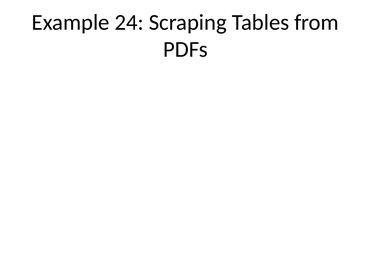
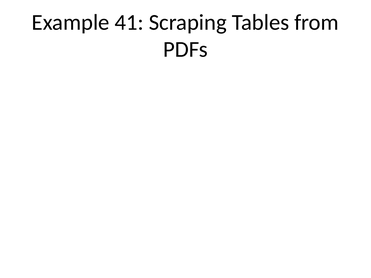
24: 24 -> 41 (129, 22)
